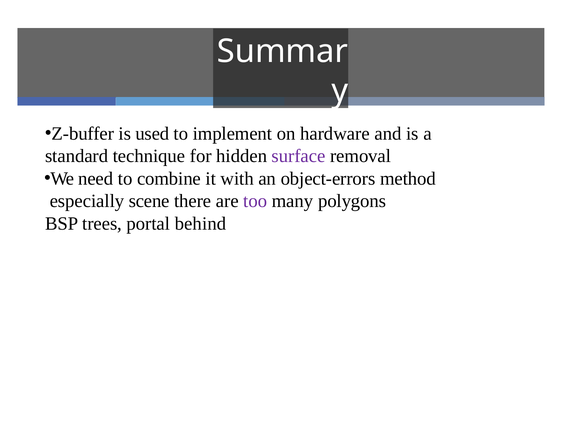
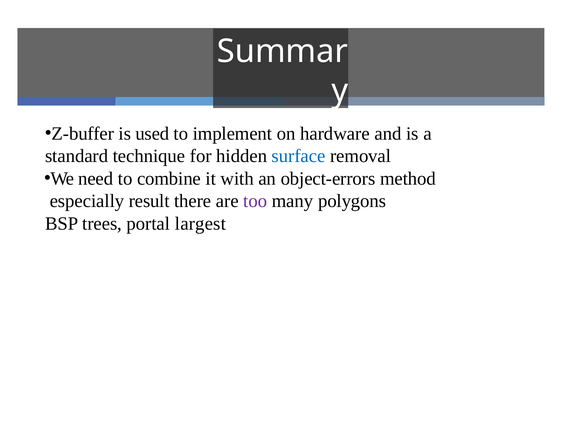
surface colour: purple -> blue (299, 156)
scene: scene -> result (149, 201)
behind: behind -> largest (200, 223)
